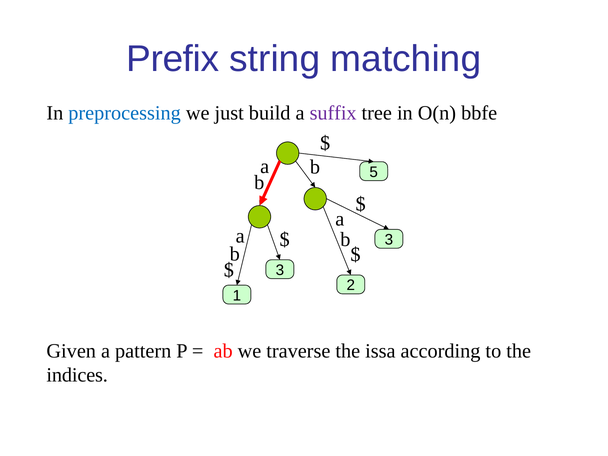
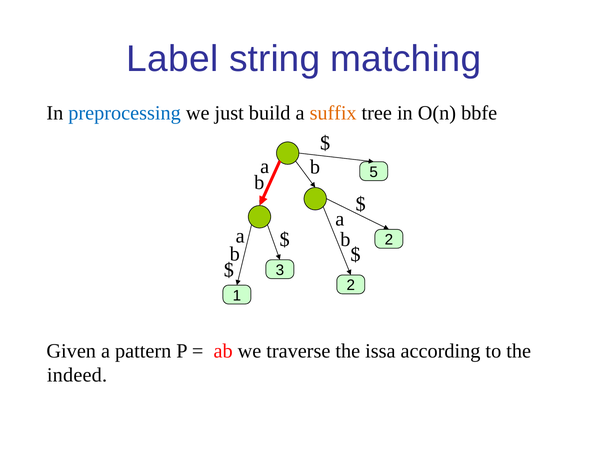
Prefix: Prefix -> Label (172, 59)
suffix colour: purple -> orange (333, 113)
3: 3 -> 2 (389, 240)
indices: indices -> indeed (77, 375)
